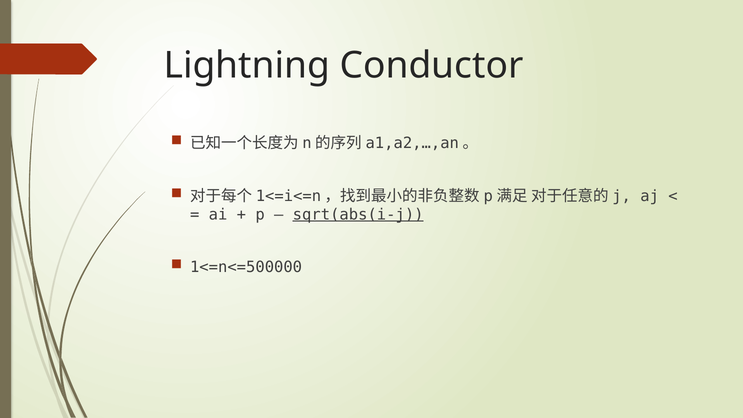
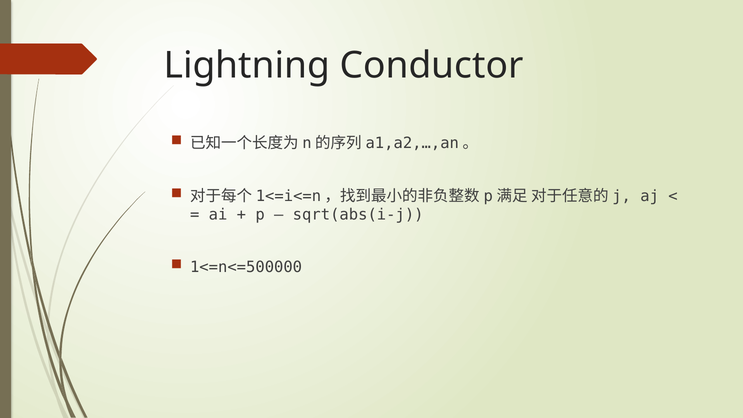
sqrt(abs(i-j underline: present -> none (358, 215)
